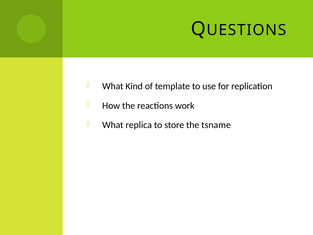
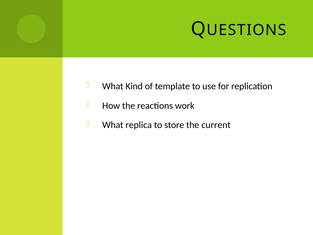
tsname: tsname -> current (216, 125)
